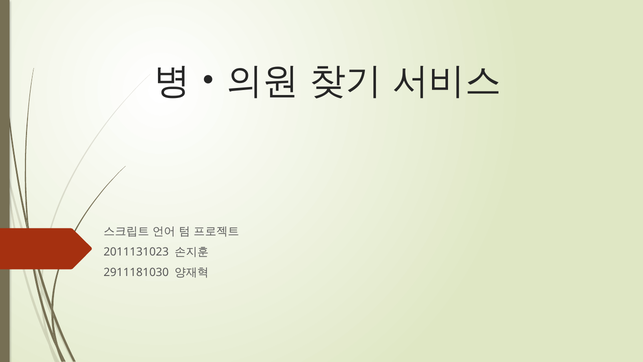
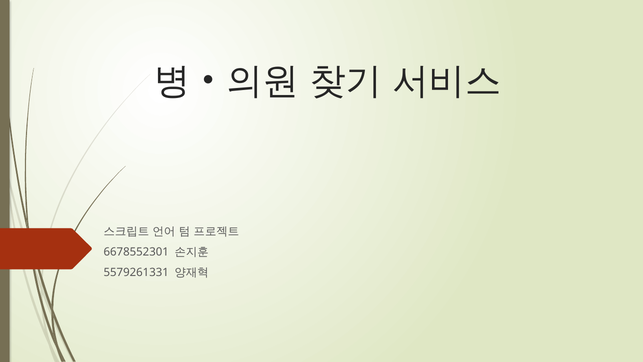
2011131023: 2011131023 -> 6678552301 (136, 252)
2911181030: 2911181030 -> 5579261331 (136, 272)
